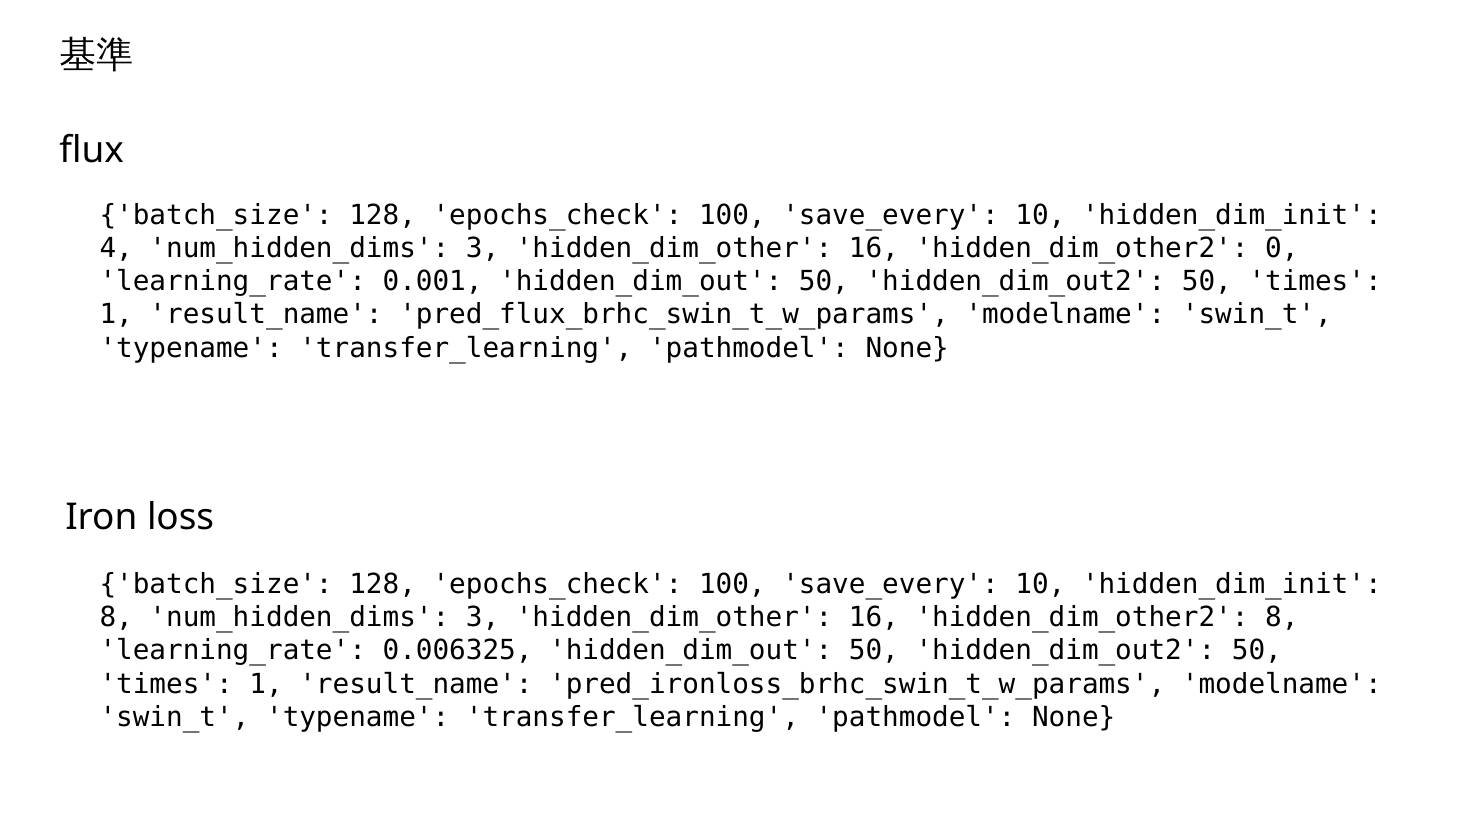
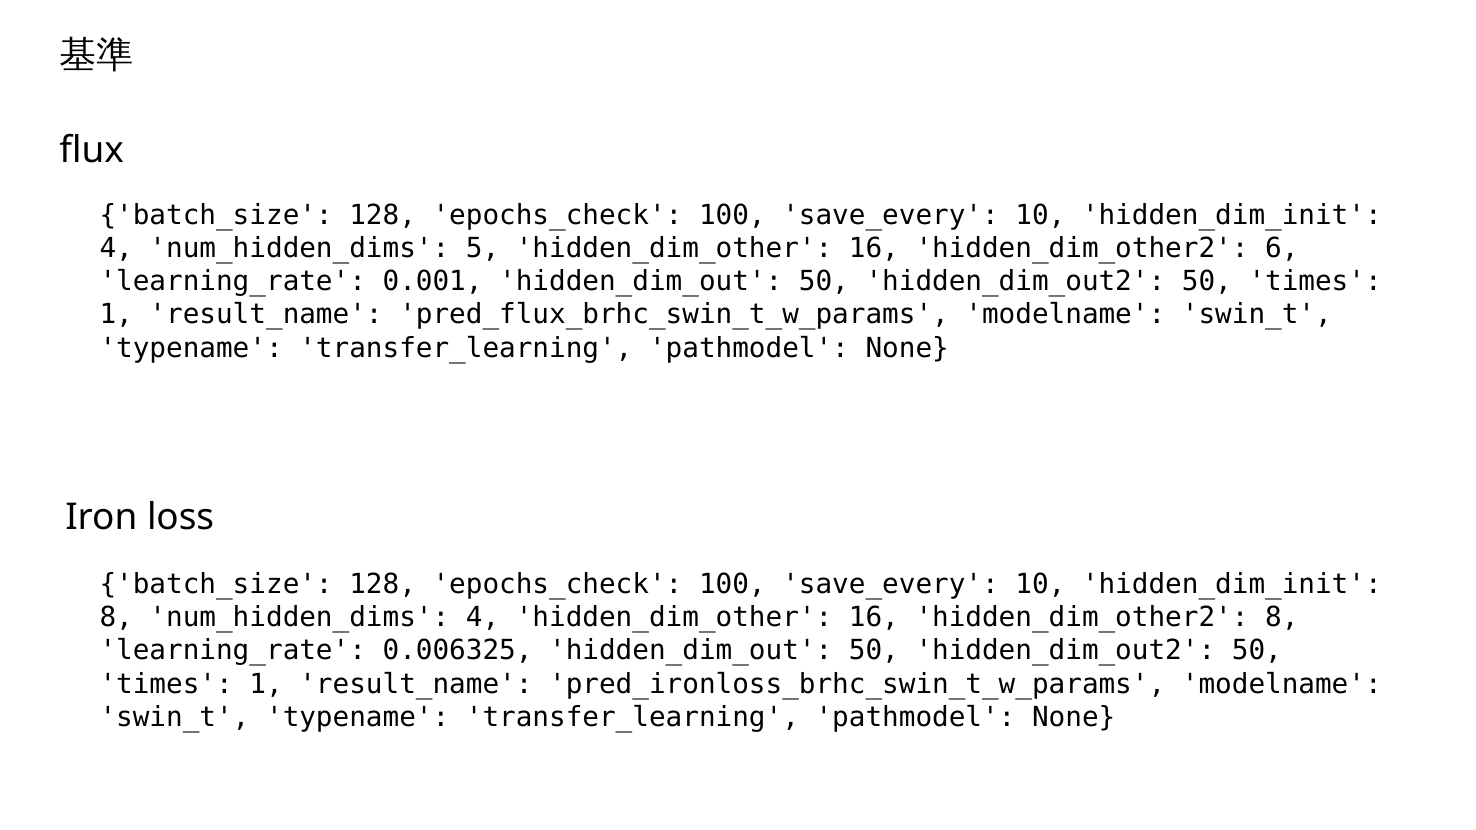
4 num_hidden_dims 3: 3 -> 5 (483, 248)
0: 0 -> 6 (1282, 248)
8 num_hidden_dims 3: 3 -> 4 (483, 618)
